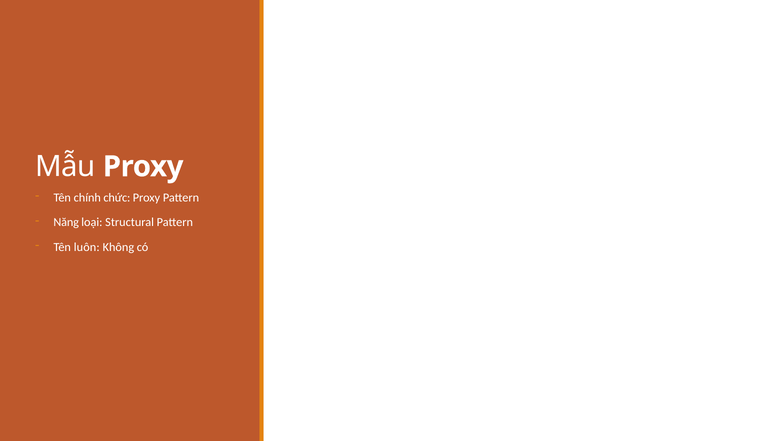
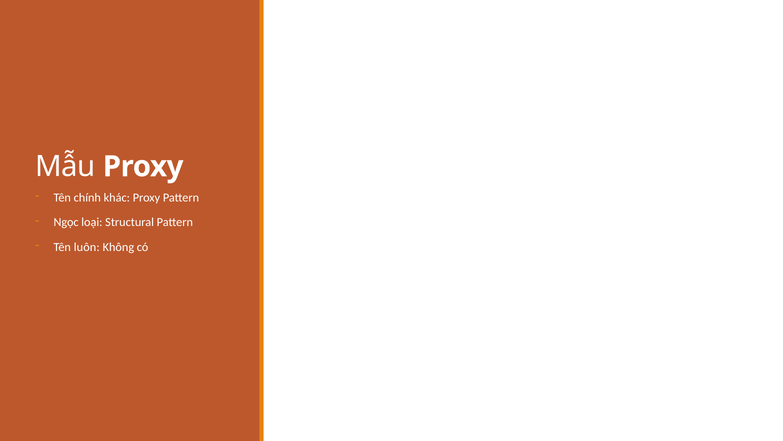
chức: chức -> khác (117, 197)
Năng: Năng -> Ngọc (66, 222)
